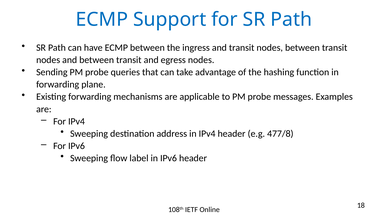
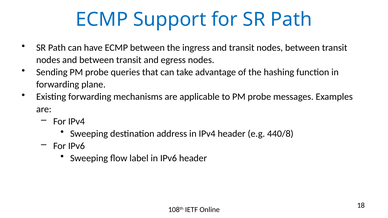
477/8: 477/8 -> 440/8 (280, 134)
